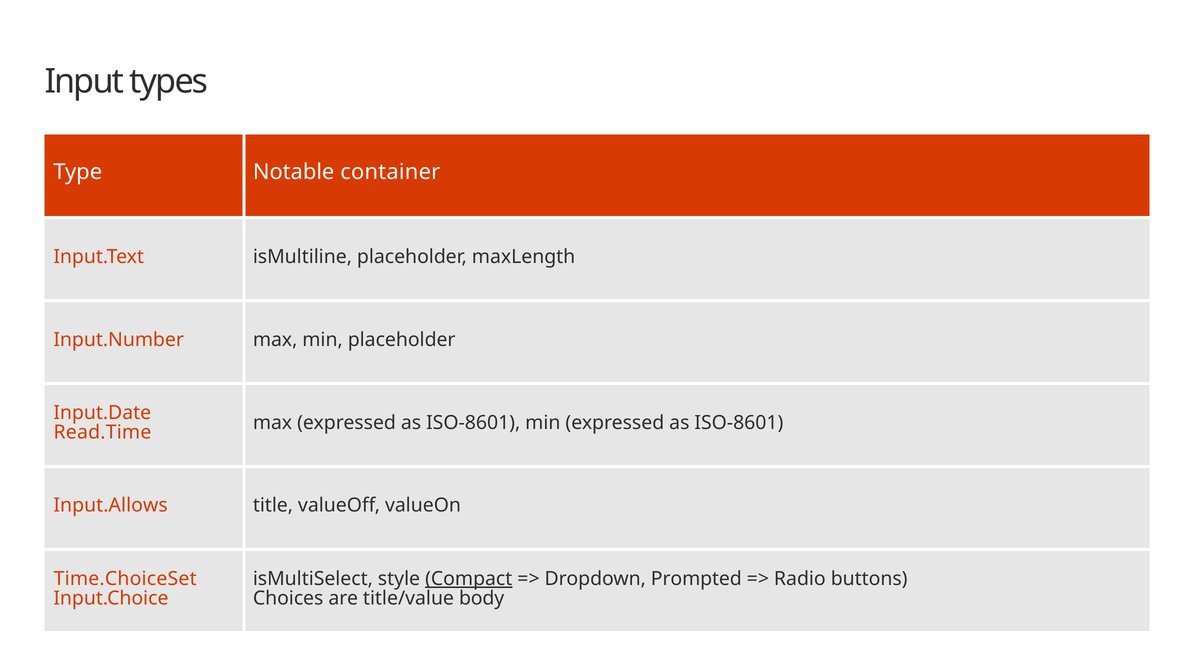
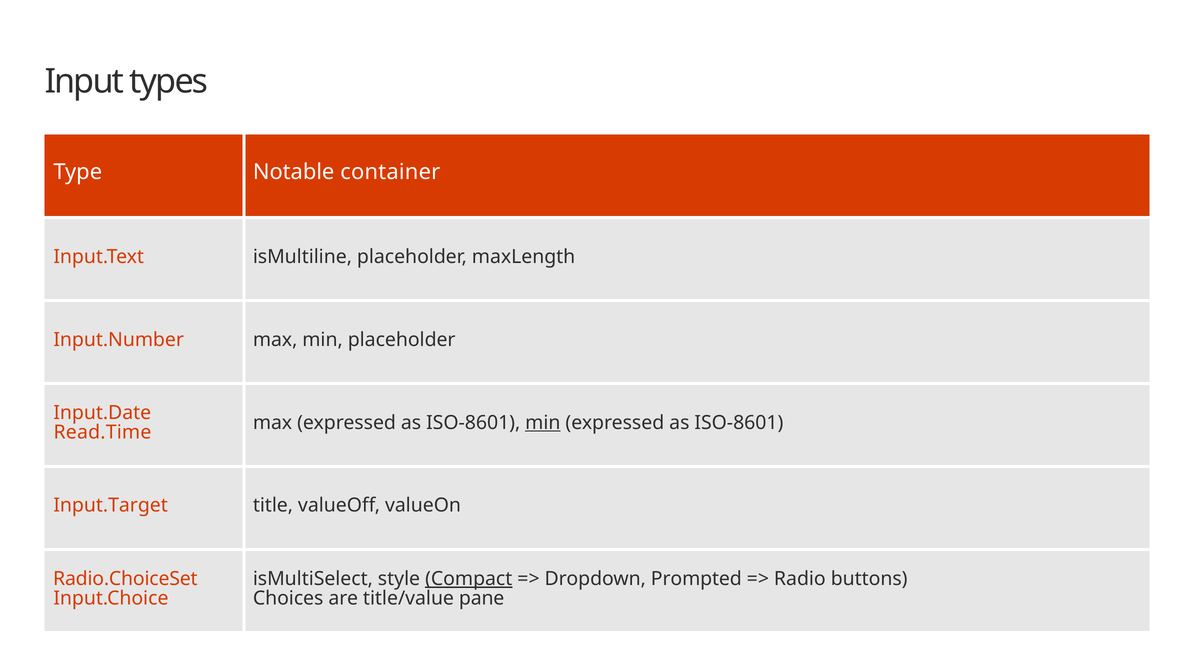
min underline: none -> present (543, 423)
Input.Allows: Input.Allows -> Input.Target (111, 506)
Time.ChoiceSet: Time.ChoiceSet -> Radio.ChoiceSet (125, 579)
body: body -> pane (482, 598)
